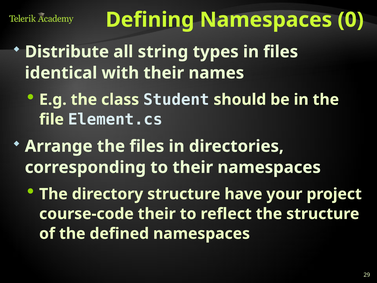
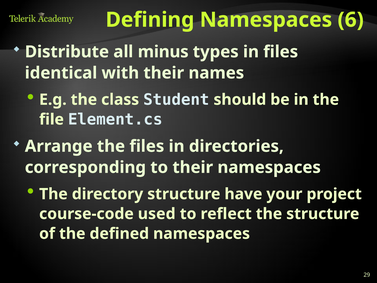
0: 0 -> 6 (351, 20)
string: string -> minus (163, 52)
course-code their: their -> used (157, 214)
